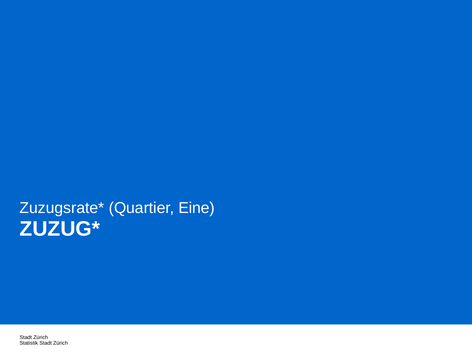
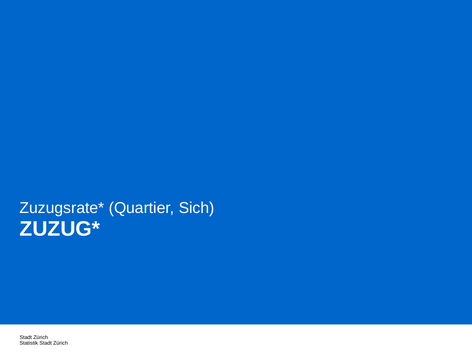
Eine: Eine -> Sich (197, 208)
